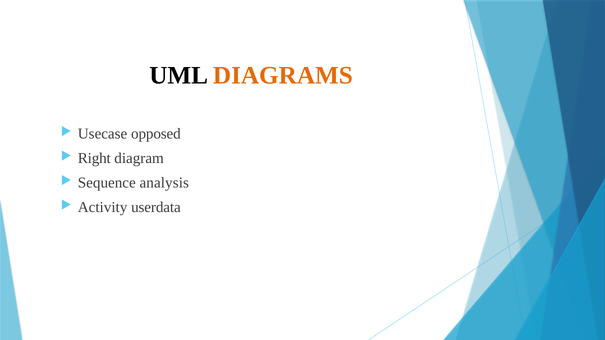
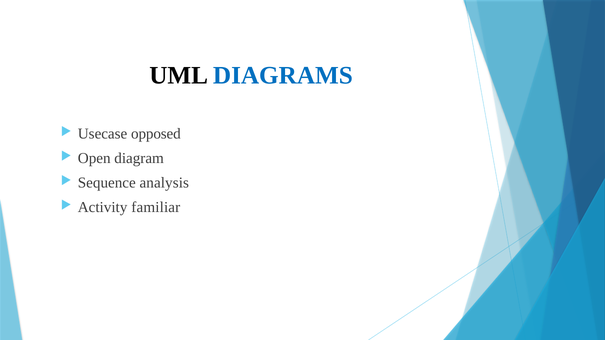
DIAGRAMS colour: orange -> blue (283, 75)
Right: Right -> Open (94, 159)
userdata: userdata -> familiar (156, 207)
